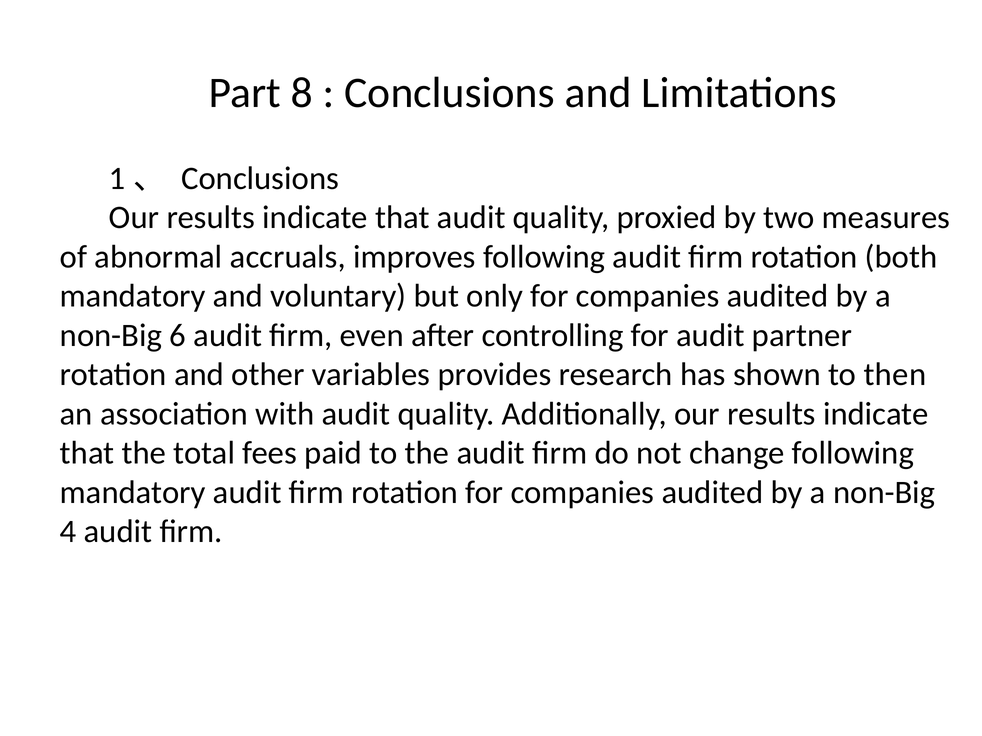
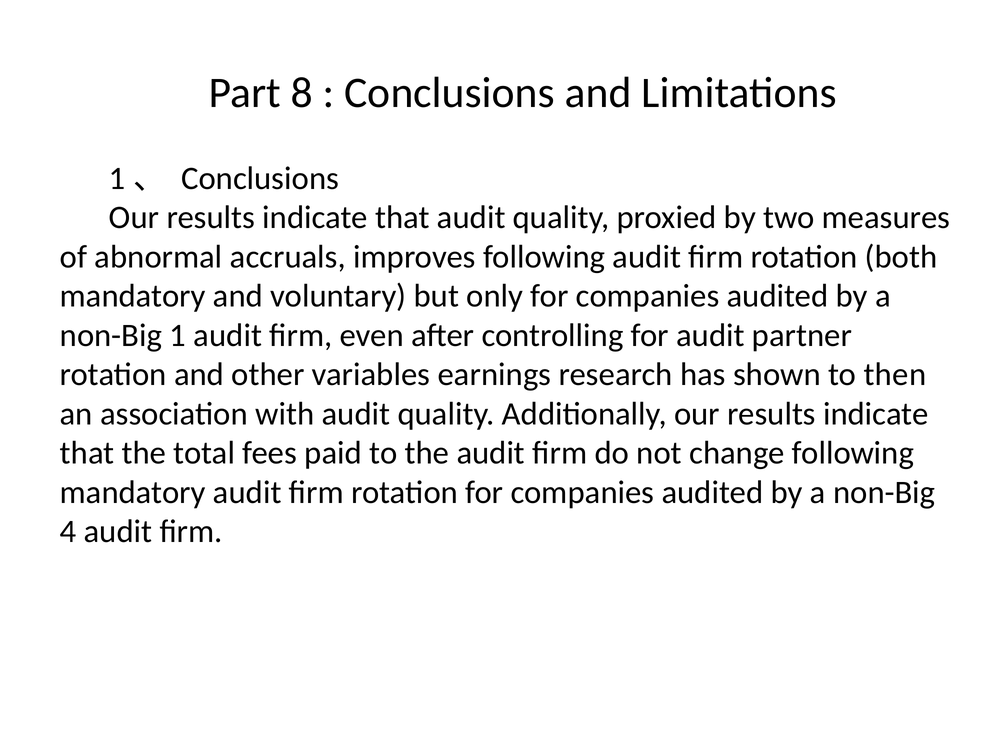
6: 6 -> 1 (178, 336)
provides: provides -> earnings (494, 375)
